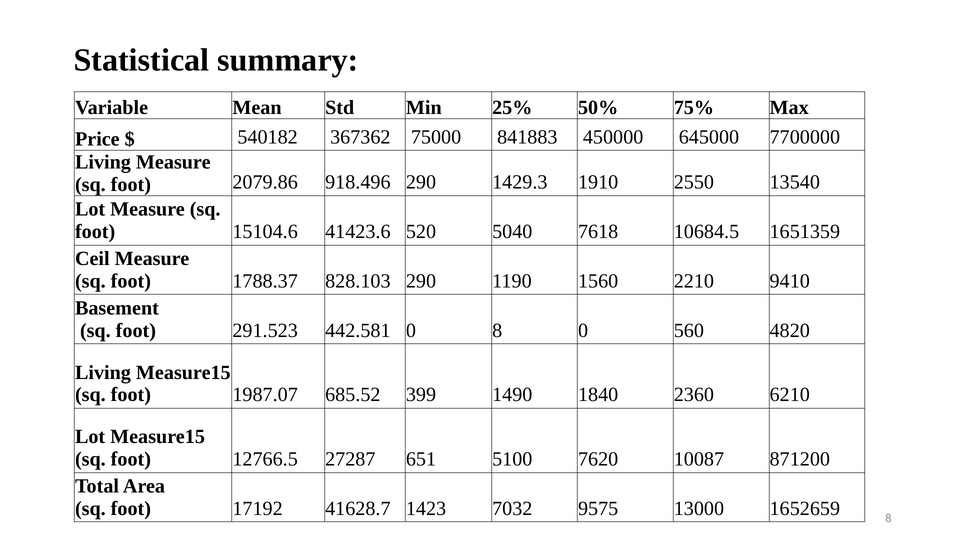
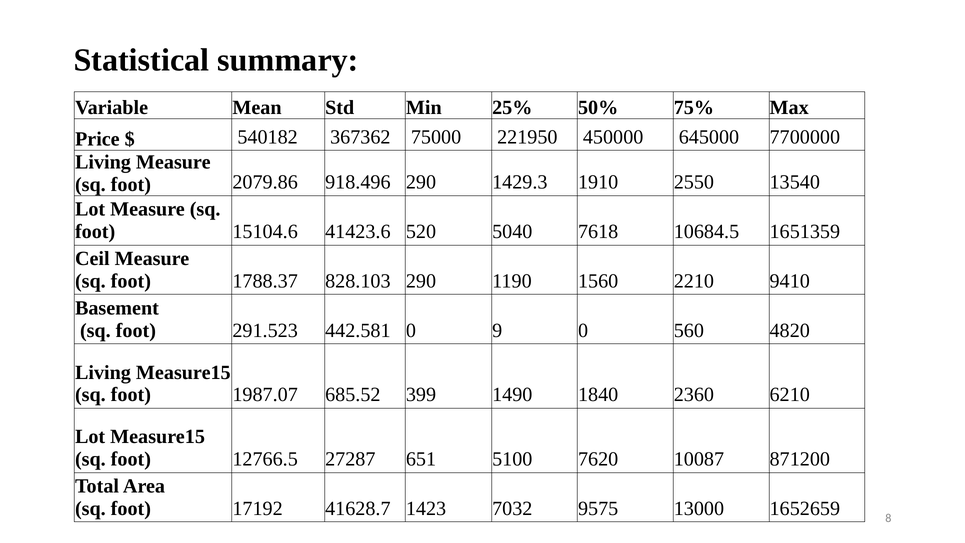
841883: 841883 -> 221950 (527, 137)
0 8: 8 -> 9 (497, 330)
